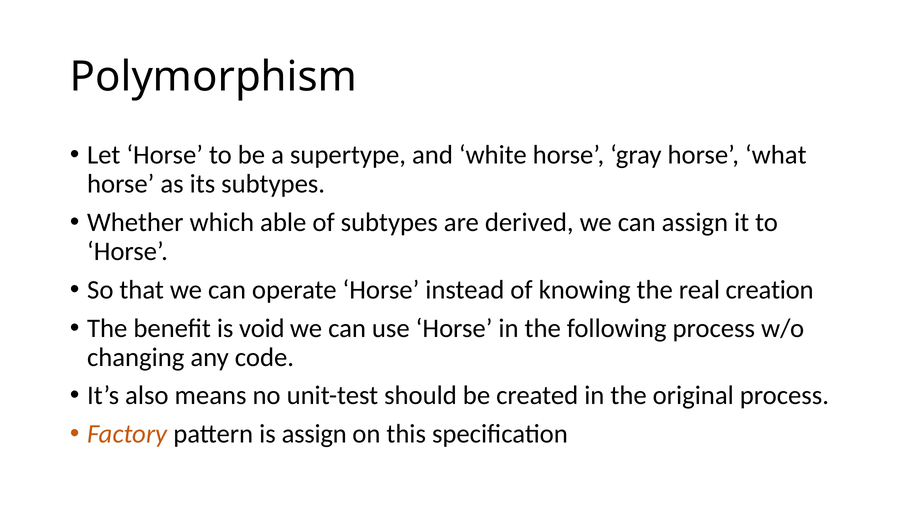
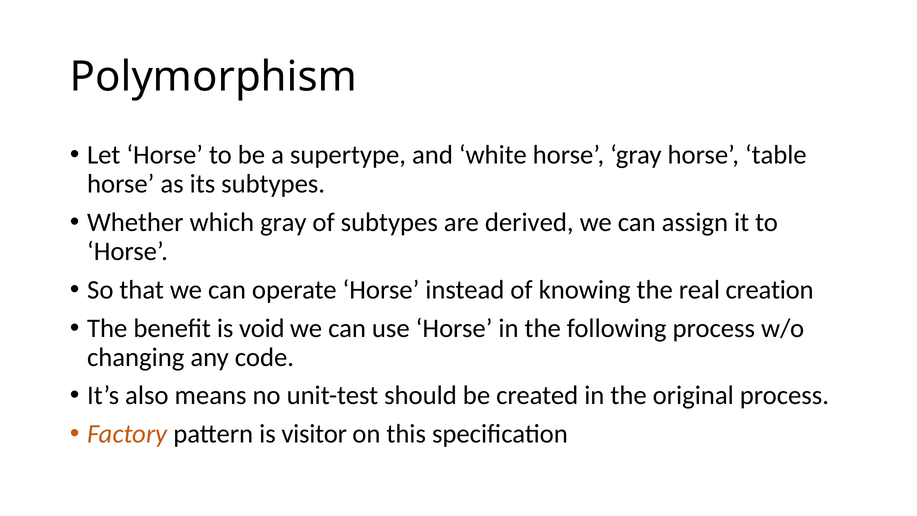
what: what -> table (776, 155)
which able: able -> gray (283, 222)
is assign: assign -> visitor (314, 434)
